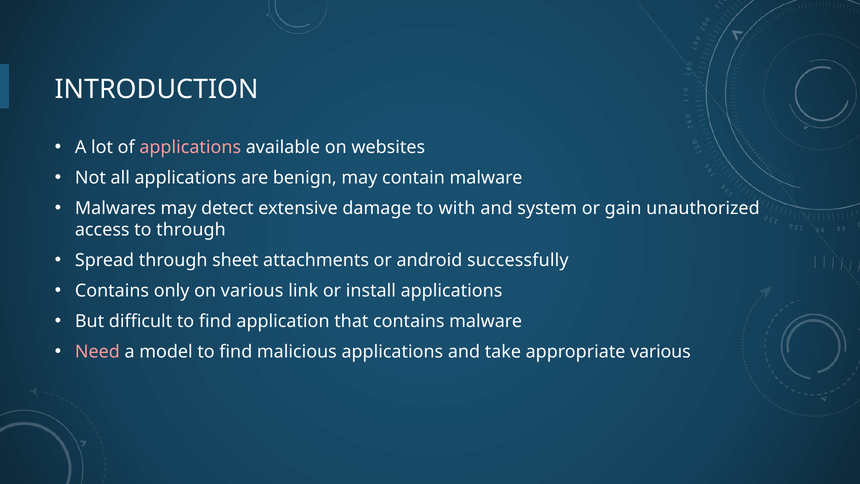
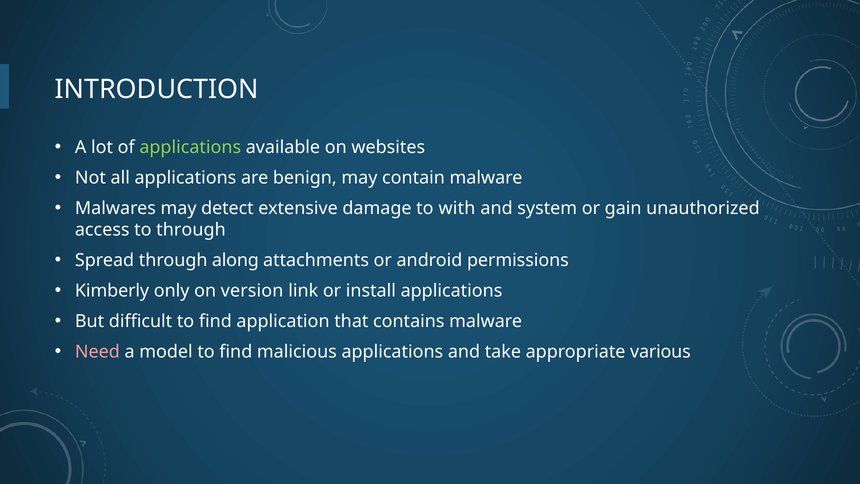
applications colour: pink -> light green (190, 147)
sheet: sheet -> along (235, 260)
successfully: successfully -> permissions (518, 260)
Contains: Contains -> Kimberly (112, 291)
on various: various -> version (252, 291)
